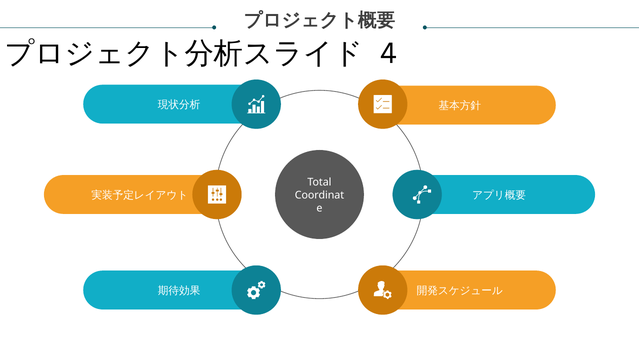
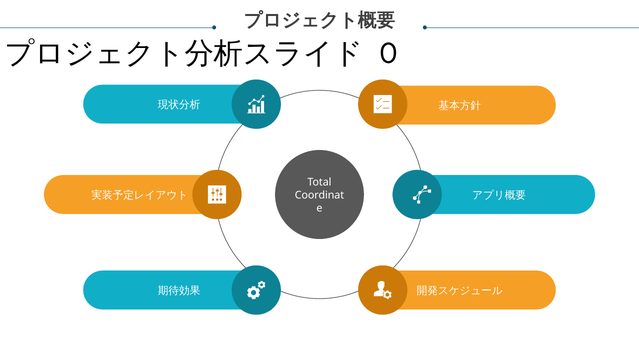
4: 4 -> 0 (389, 54)
